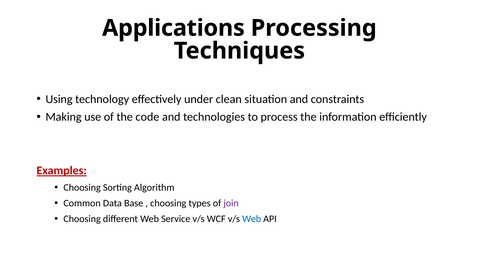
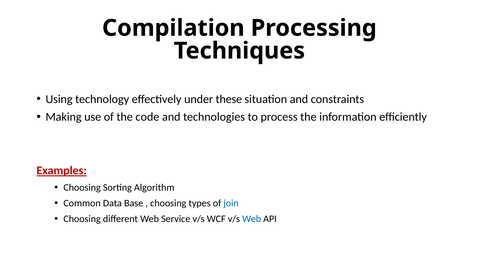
Applications: Applications -> Compilation (173, 28)
clean: clean -> these (229, 99)
join colour: purple -> blue (231, 204)
